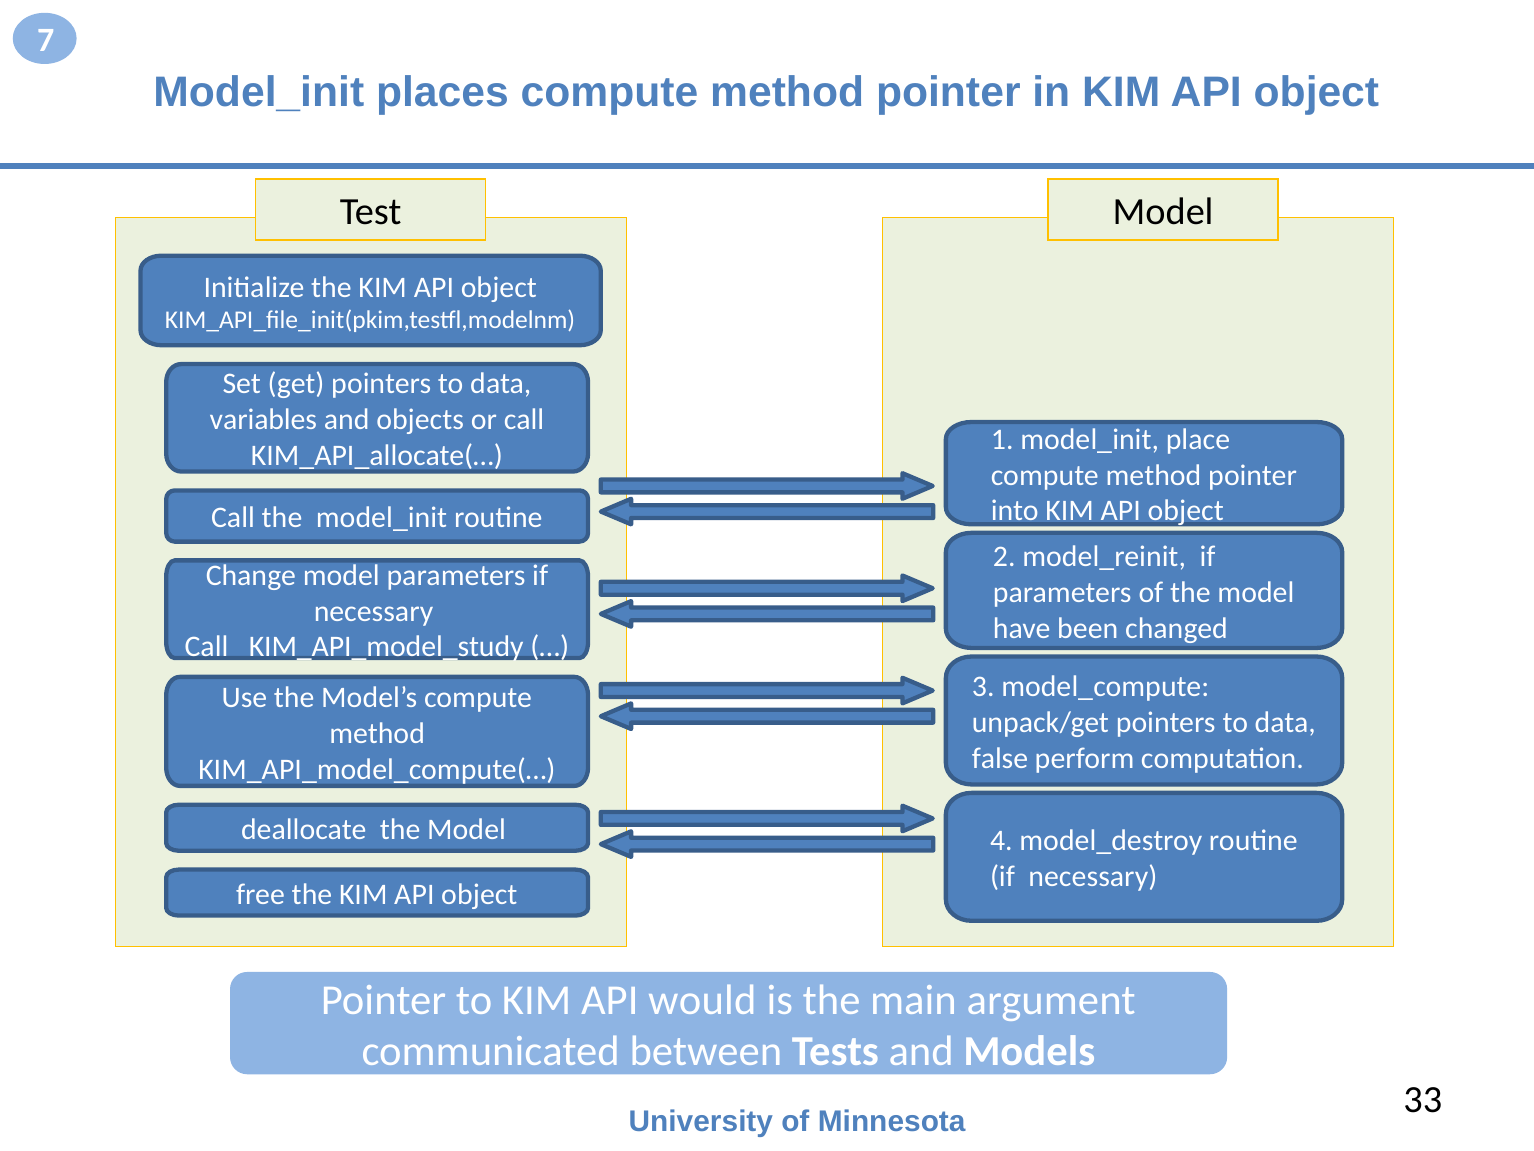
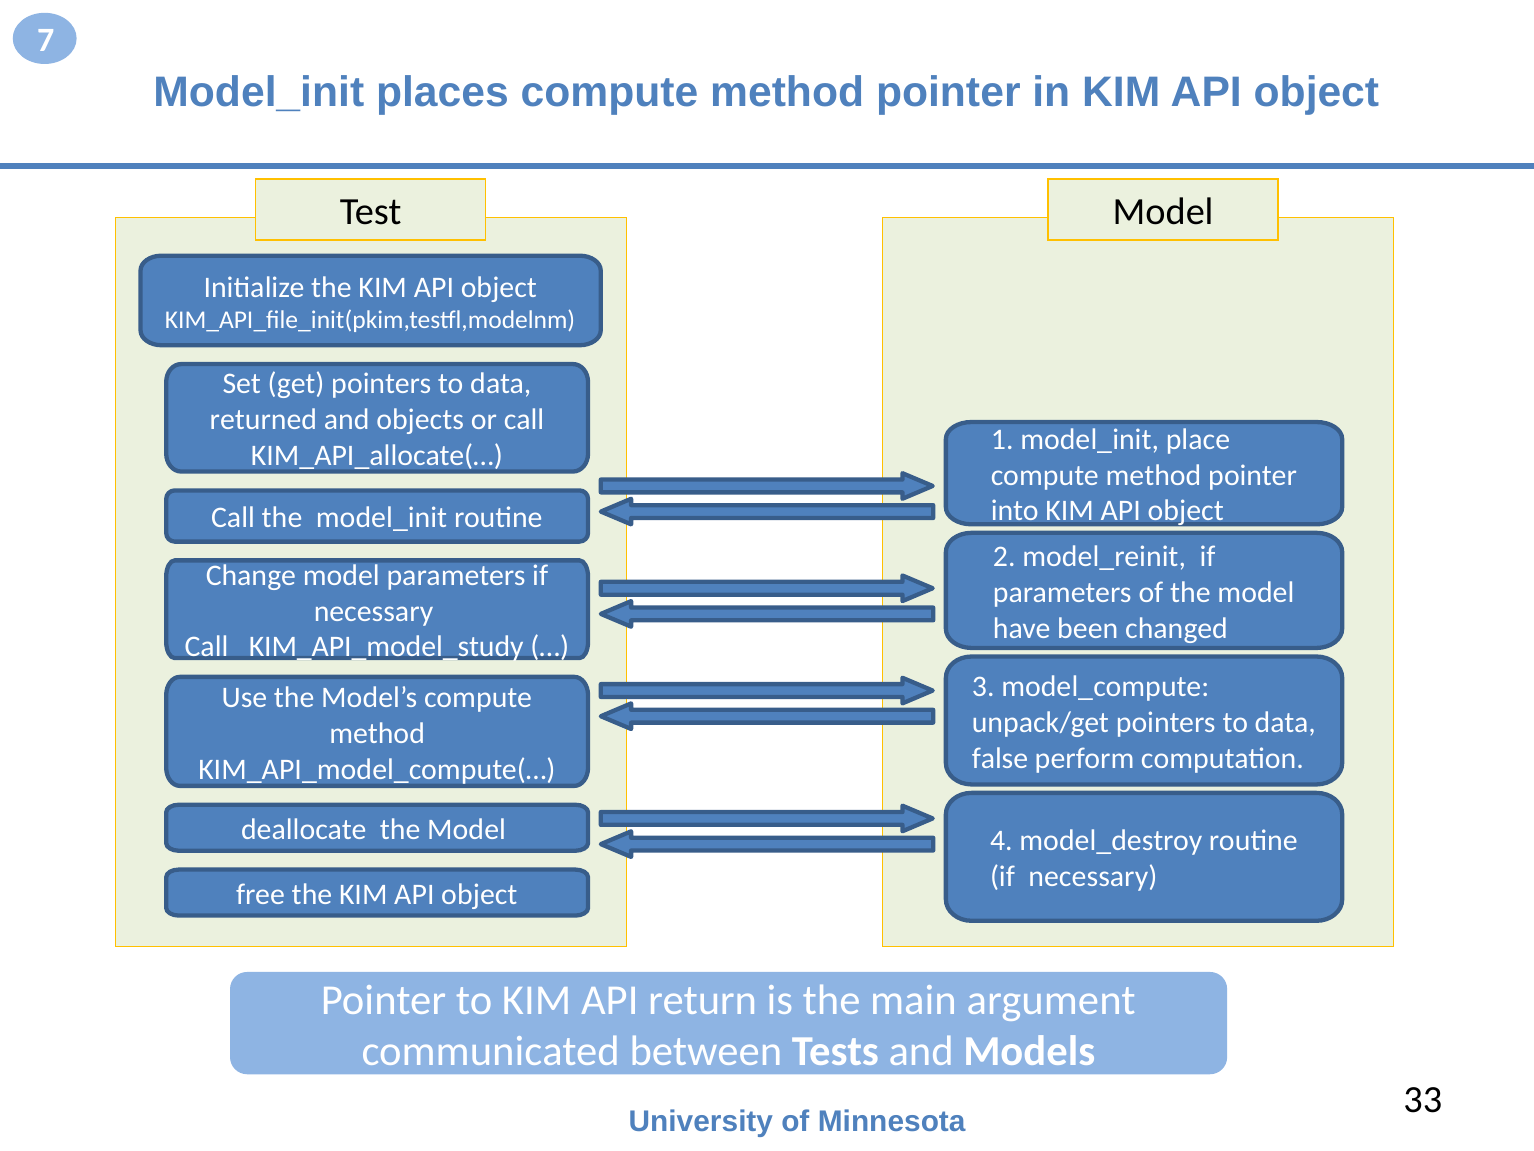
variables: variables -> returned (263, 420)
would: would -> return (703, 1000)
